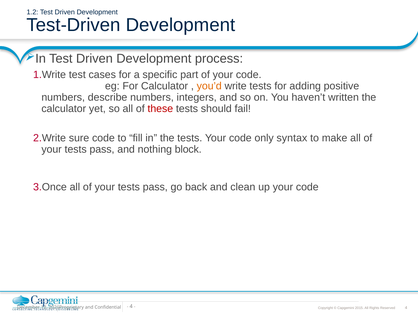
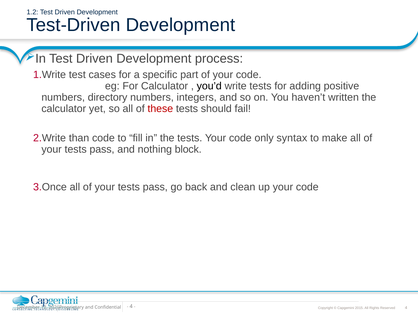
you’d colour: orange -> black (209, 86)
describe: describe -> directory (108, 97)
sure: sure -> than (79, 138)
